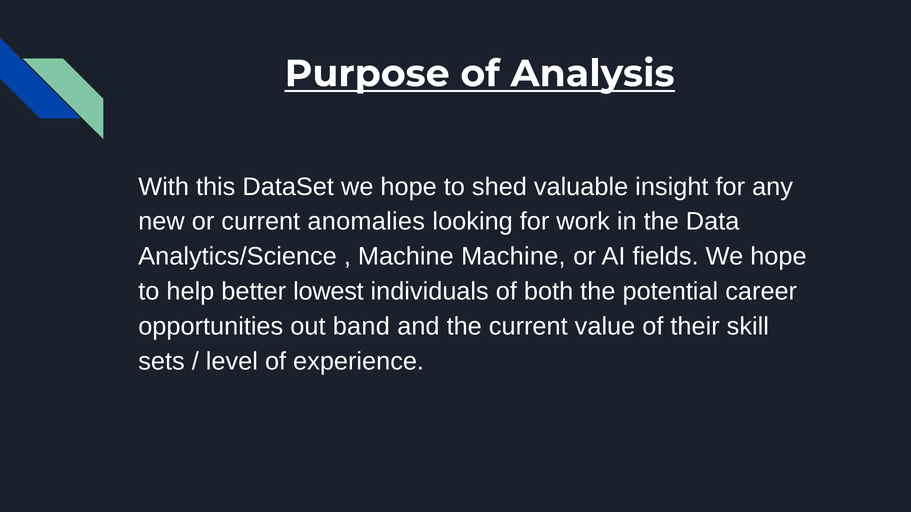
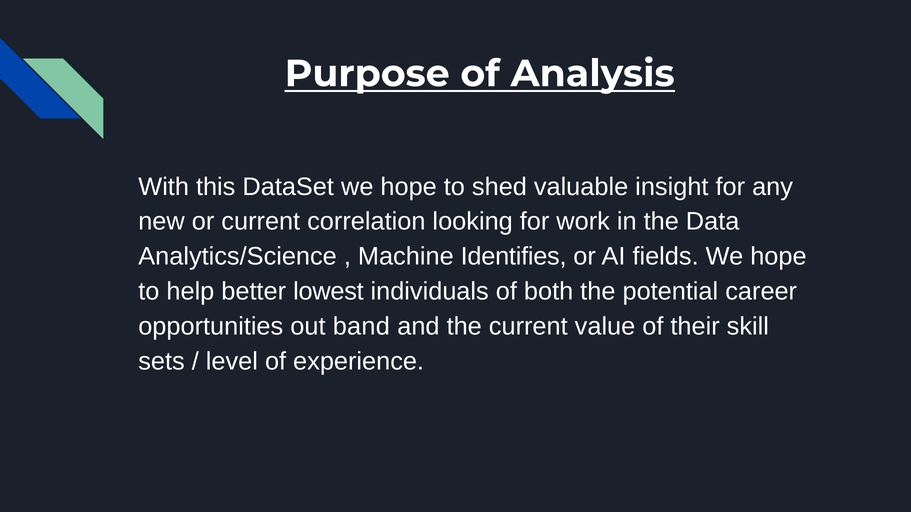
anomalies: anomalies -> correlation (366, 222)
Machine Machine: Machine -> Identifies (514, 257)
